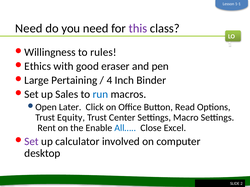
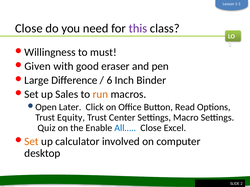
Need: Need -> Close (29, 28)
rules: rules -> must (103, 52)
Ethics: Ethics -> Given (38, 66)
Pertaining: Pertaining -> Difference (74, 80)
4: 4 -> 6 (109, 80)
run colour: blue -> orange (100, 94)
Rent: Rent -> Quiz (47, 128)
Set colour: purple -> orange (32, 142)
